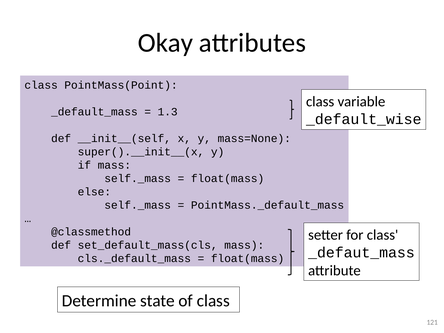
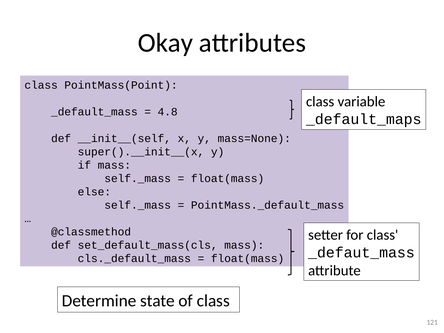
1.3: 1.3 -> 4.8 (168, 112)
_default_wise: _default_wise -> _default_maps (364, 119)
